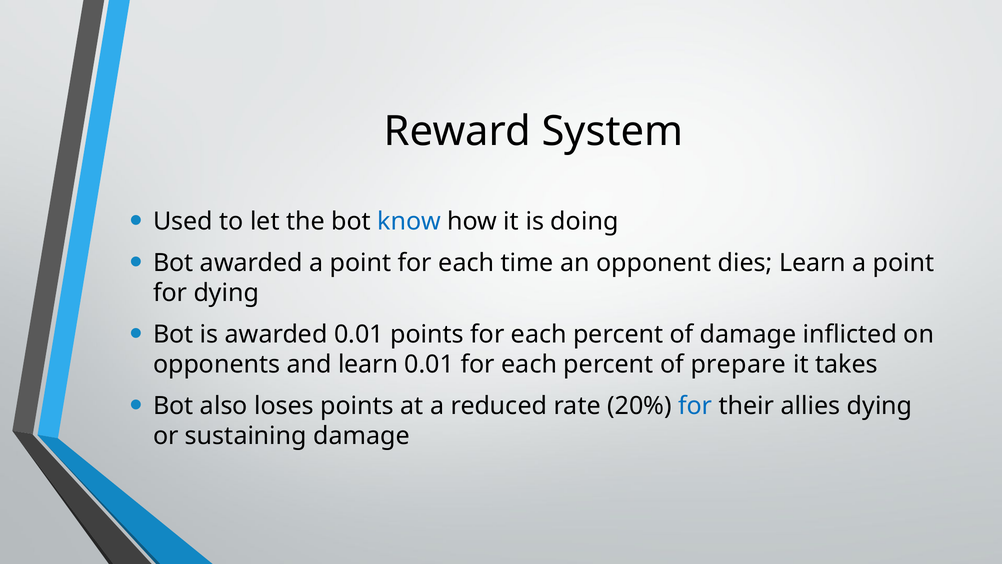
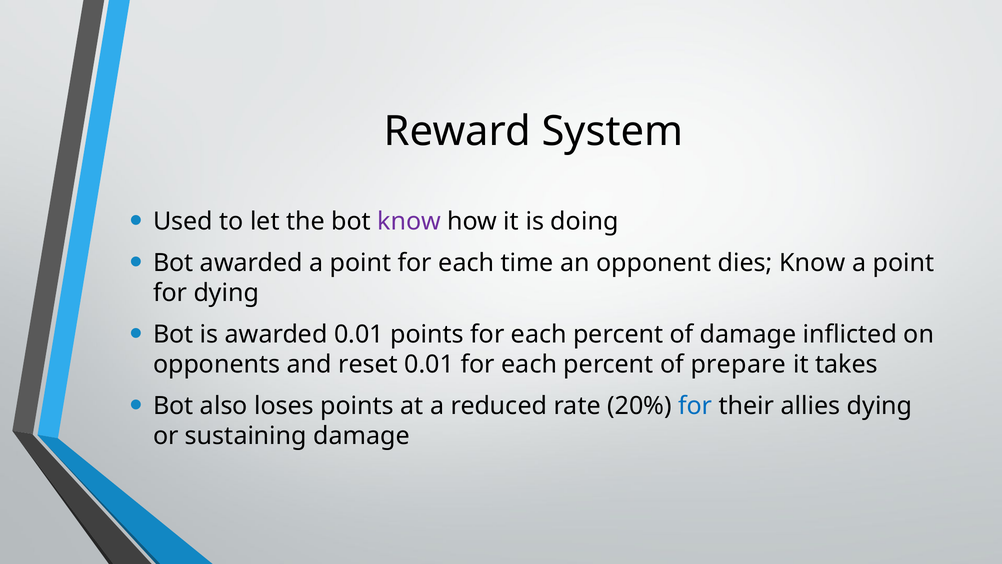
know colour: blue -> purple (409, 222)
dies Learn: Learn -> Know (812, 263)
and learn: learn -> reset (368, 364)
